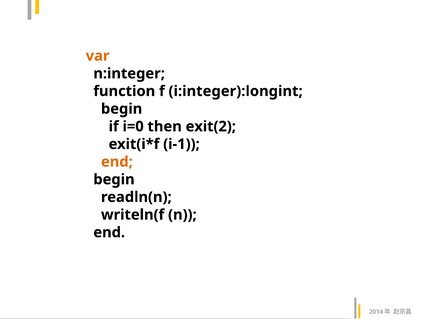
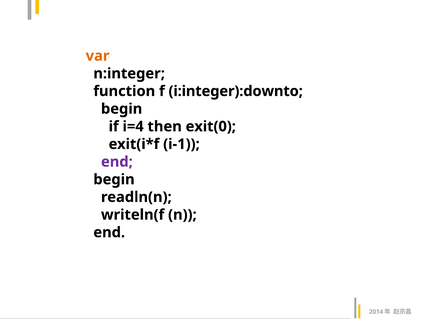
i:integer):longint: i:integer):longint -> i:integer):downto (236, 91)
i=0: i=0 -> i=4 (133, 126)
exit(2: exit(2 -> exit(0 (211, 126)
end colour: orange -> purple (117, 162)
